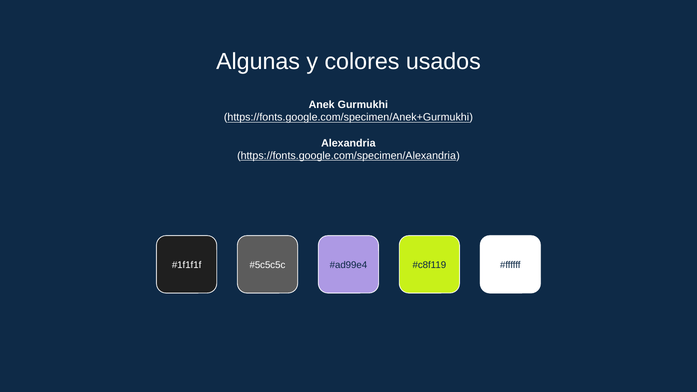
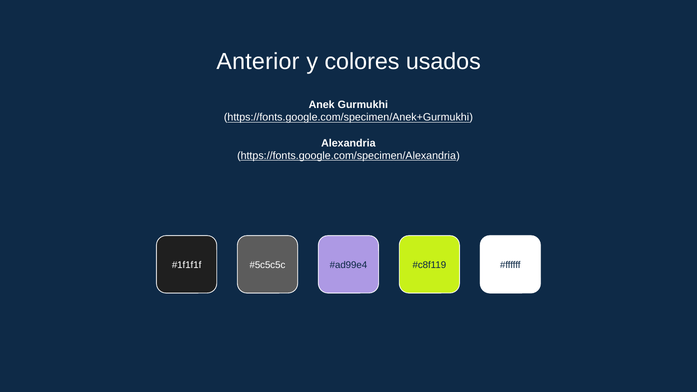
Algunas: Algunas -> Anterior (258, 61)
